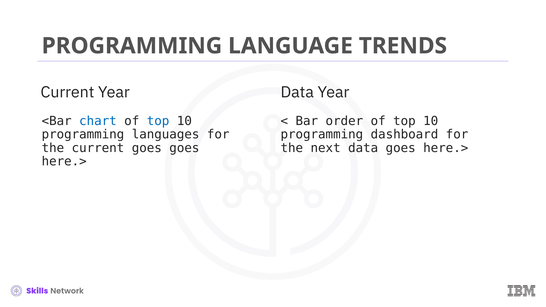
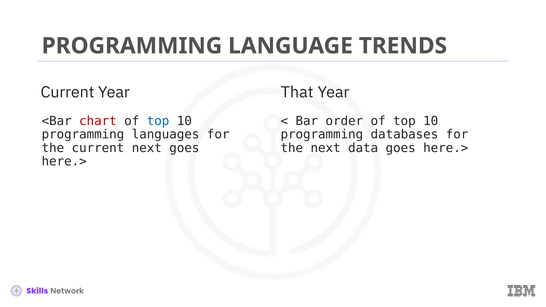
Year Data: Data -> That (297, 92)
chart colour: blue -> red (98, 121)
dashboard: dashboard -> databases (404, 134)
current goes: goes -> next (147, 148)
